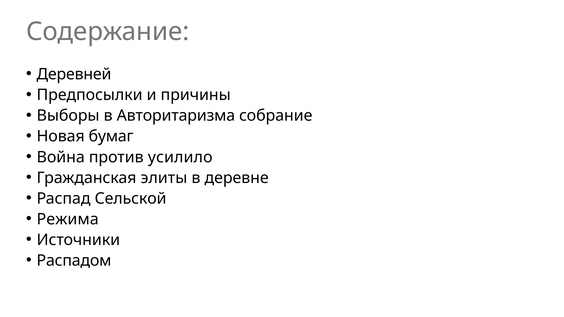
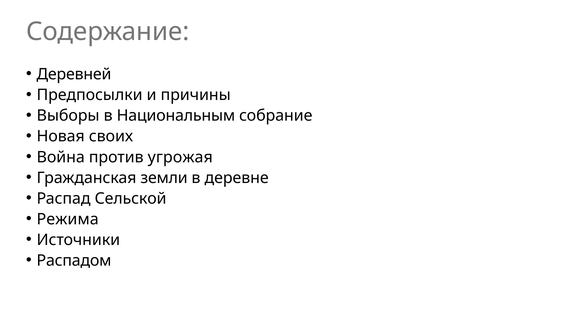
Авторитаризма: Авторитаризма -> Национальным (176, 116)
бумаг: бумаг -> своих (111, 137)
усилило: усилило -> угрожая (180, 157)
элиты: элиты -> земли (164, 178)
